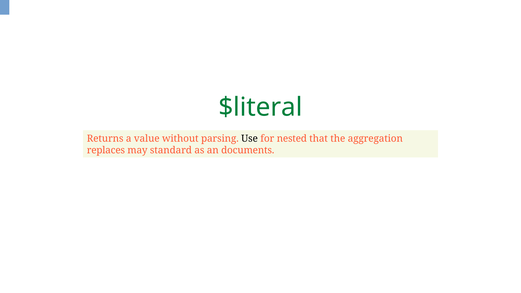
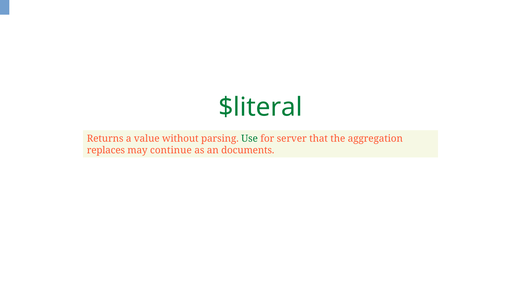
Use colour: black -> green (250, 139)
nested: nested -> server (292, 139)
standard: standard -> continue (171, 150)
